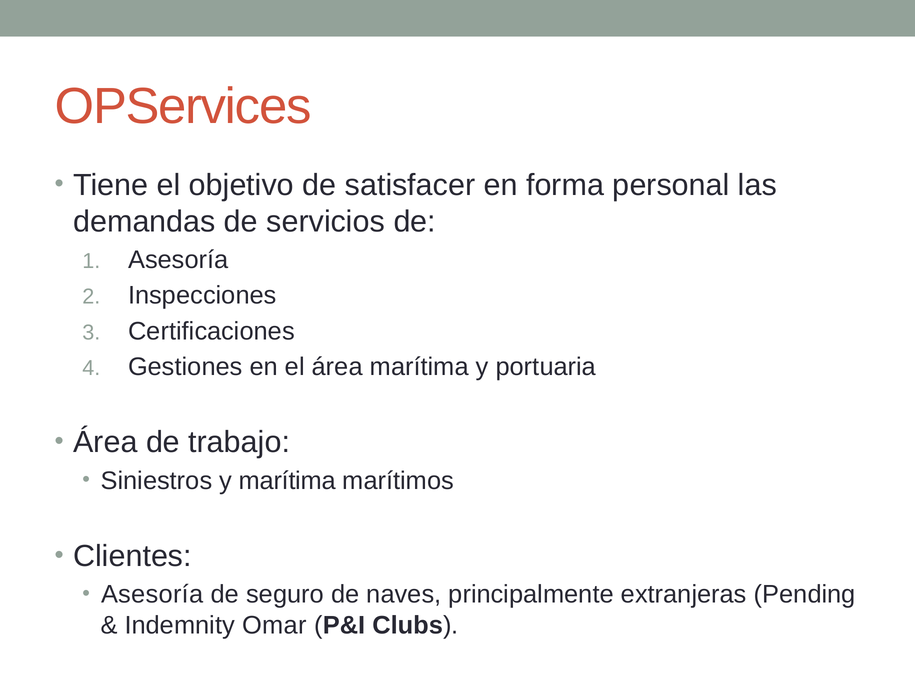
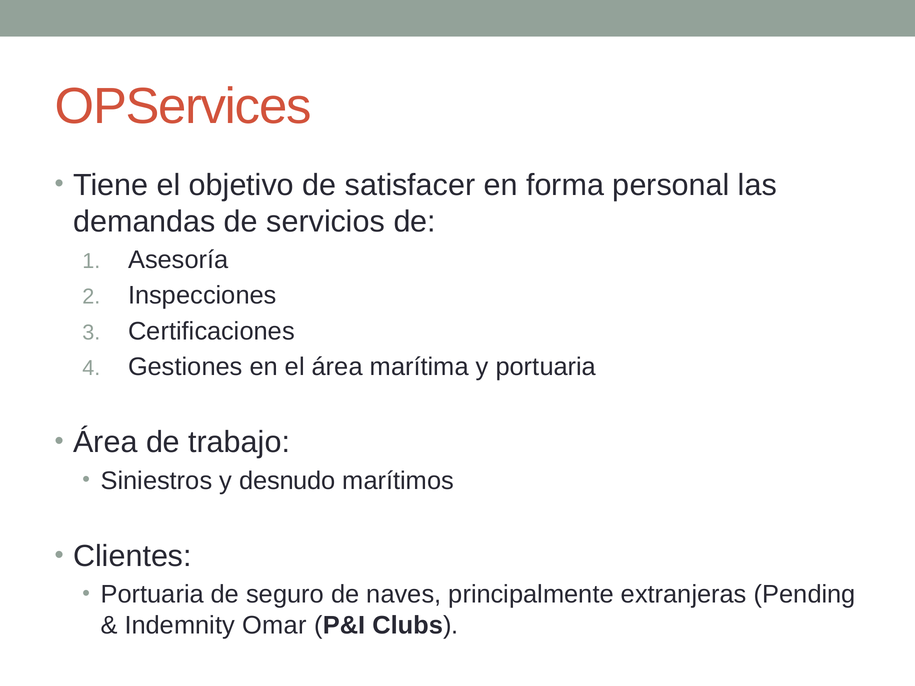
y marítima: marítima -> desnudo (287, 481)
Asesoría: Asesoría -> Portuaria (152, 595)
